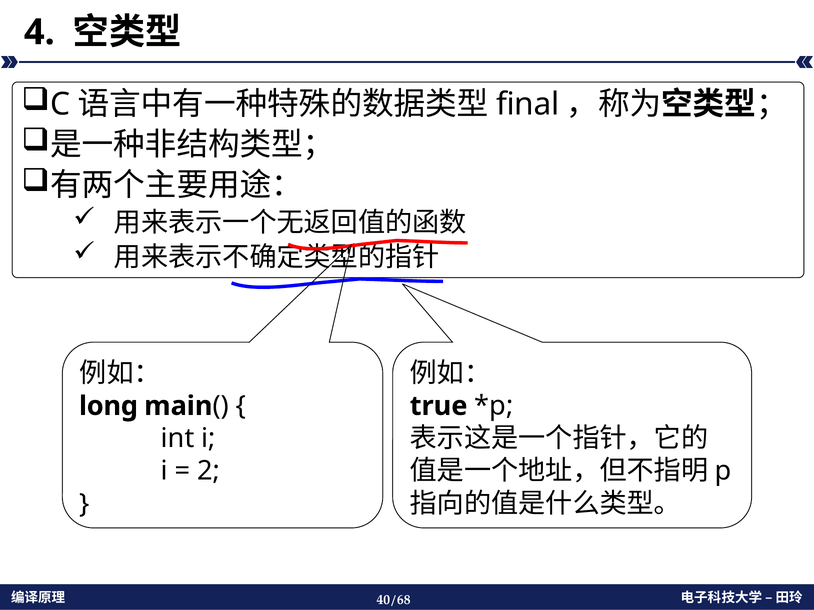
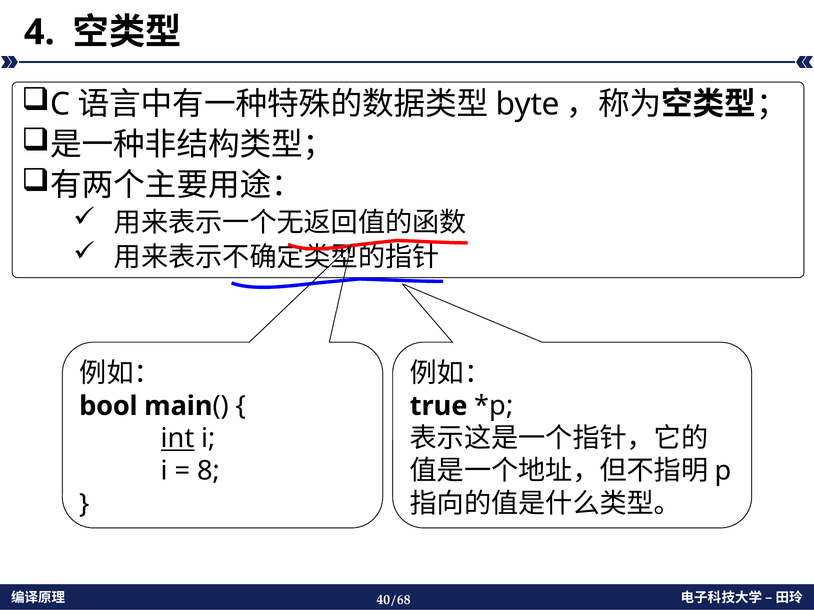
final: final -> byte (528, 105)
long: long -> bool (108, 406)
int underline: none -> present (178, 439)
2: 2 -> 8 (209, 471)
